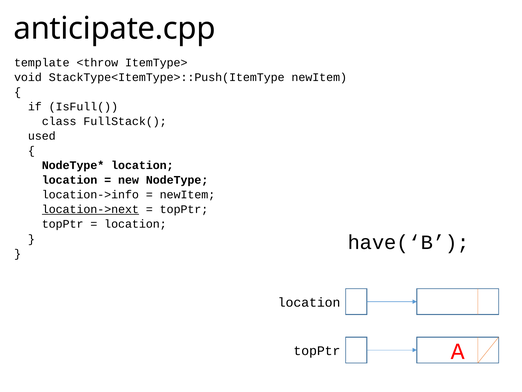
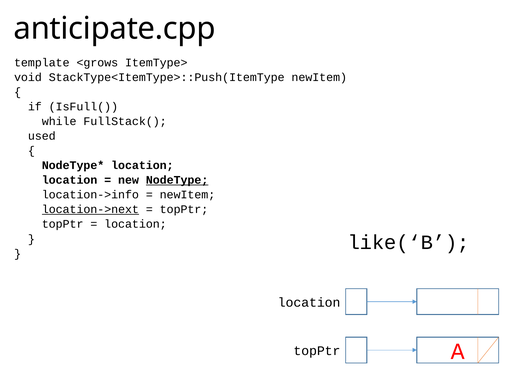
<throw: <throw -> <grows (97, 62)
class: class -> while (59, 121)
NodeType underline: none -> present (177, 180)
have(‘B: have(‘B -> like(‘B (409, 242)
